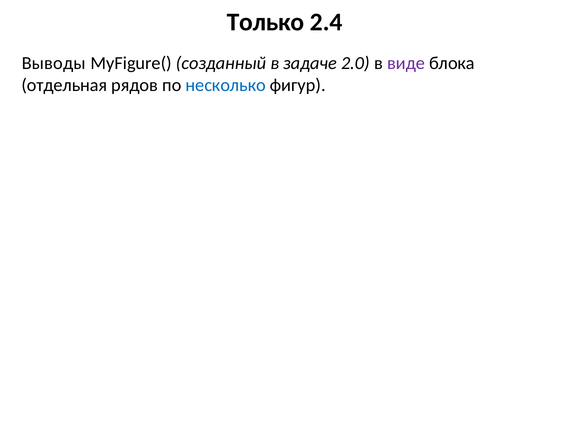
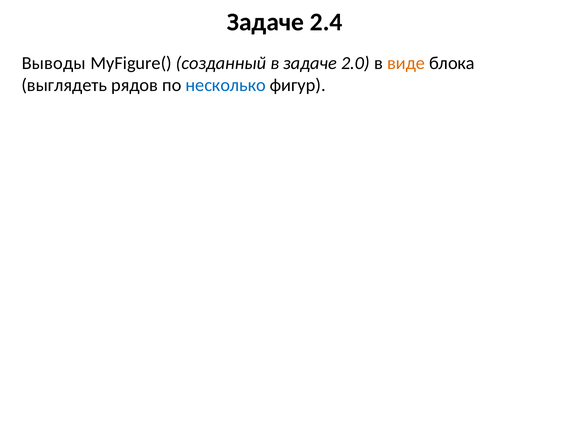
Только: Только -> Задаче (265, 22)
виде colour: purple -> orange (406, 63)
отдельная: отдельная -> выглядеть (64, 85)
